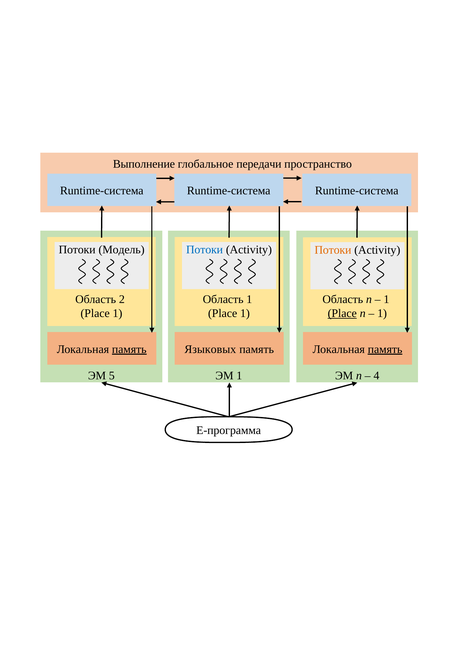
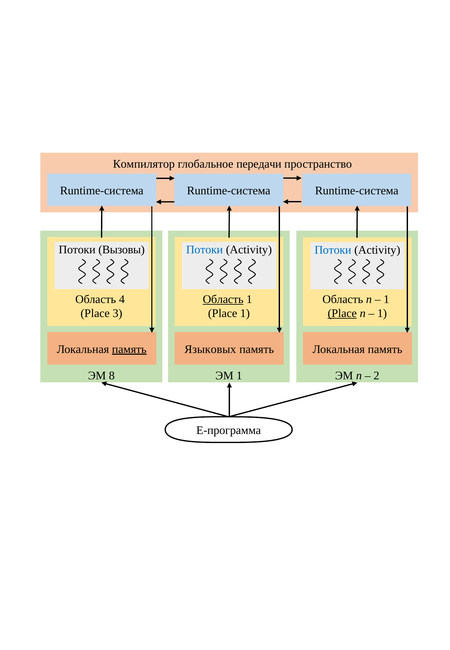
Выполнение: Выполнение -> Компилятор (144, 164)
Модель: Модель -> Вызовы (122, 250)
Потоки colour: orange -> blue (333, 250)
2: 2 -> 4 (122, 299)
Область underline: none -> present (223, 299)
1: 1 -> 3 (117, 313)
память underline: present -> none (385, 349)
5: 5 -> 8 (112, 376)
4: 4 -> 2 (376, 376)
